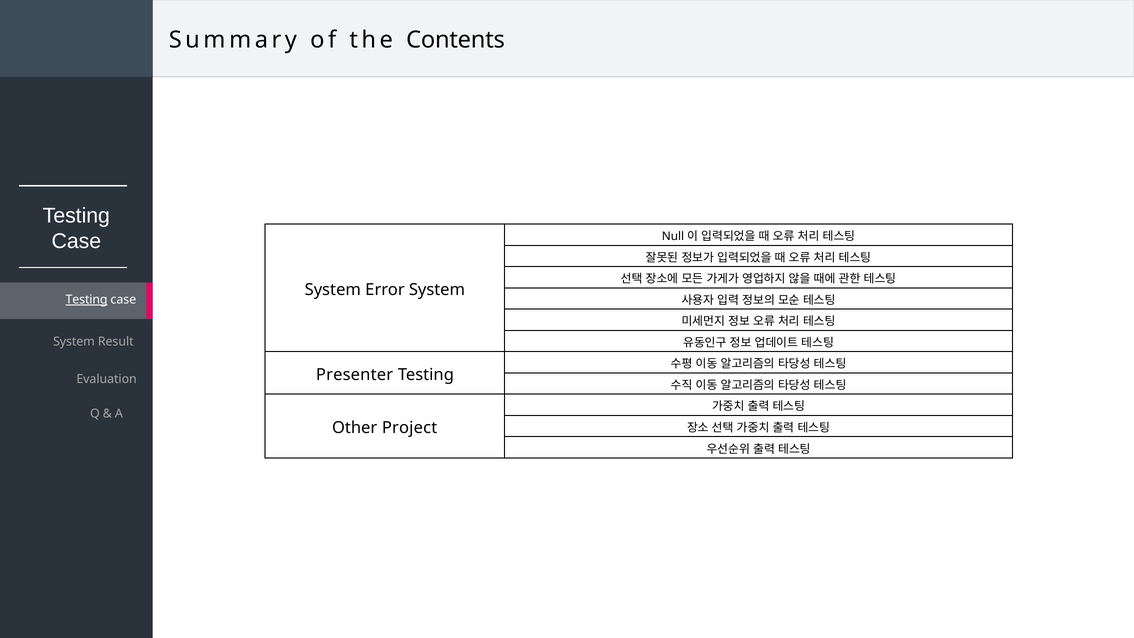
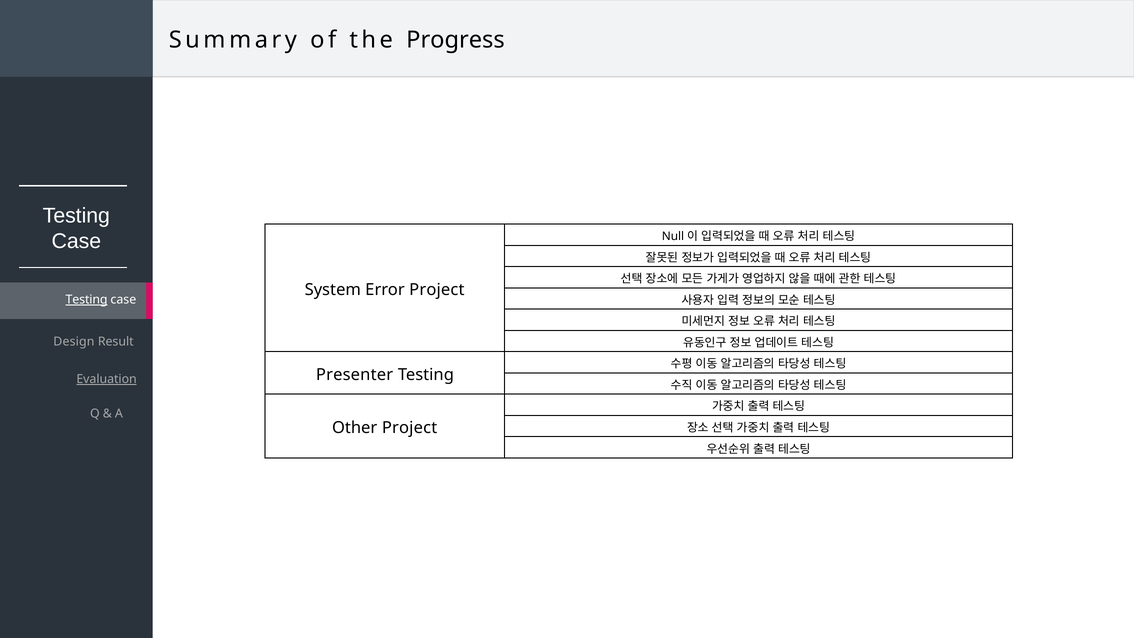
Contents: Contents -> Progress (455, 40)
Error System: System -> Project (437, 290)
System: System -> Design (74, 342)
Evaluation underline: none -> present (107, 379)
